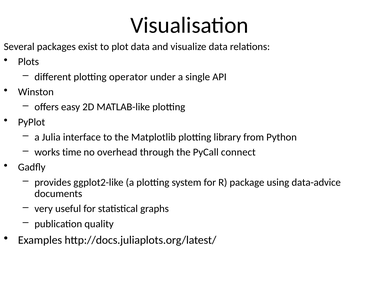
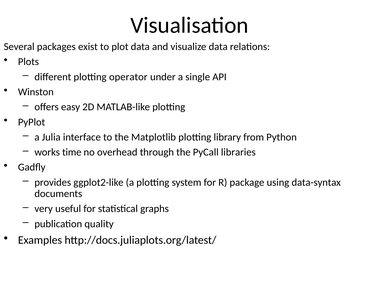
connect: connect -> libraries (238, 152)
data-advice: data-advice -> data-syntax (316, 183)
